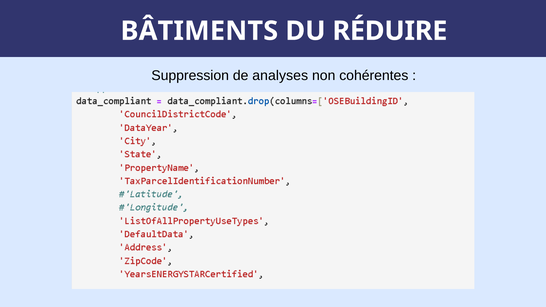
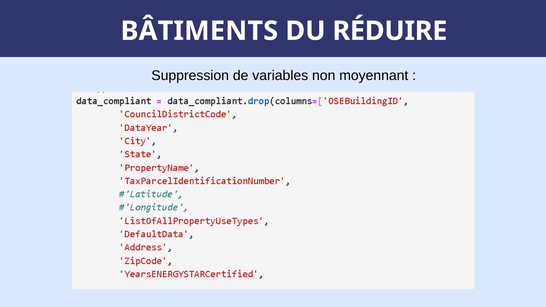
analyses: analyses -> variables (280, 75)
cohérentes: cohérentes -> moyennant (374, 75)
